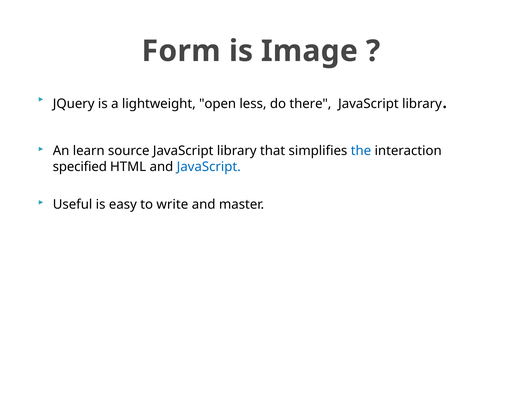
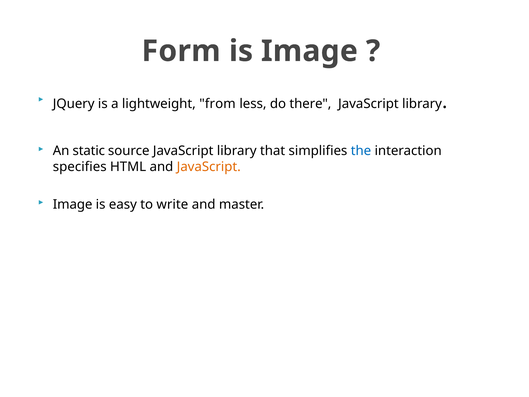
open: open -> from (218, 104)
learn: learn -> static (89, 151)
specified: specified -> specifies (80, 167)
JavaScript colour: blue -> orange (209, 167)
Useful: Useful -> Image (73, 204)
